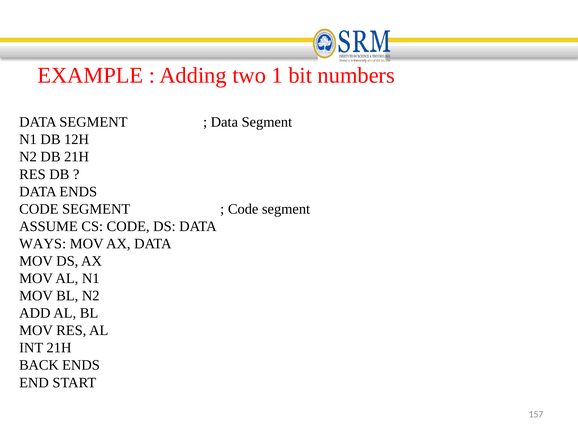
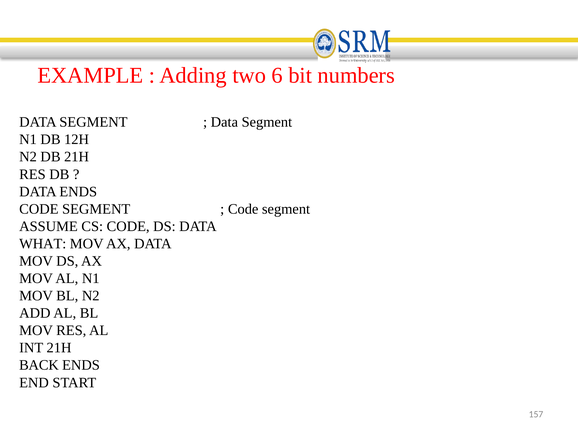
1: 1 -> 6 (277, 75)
WAYS: WAYS -> WHAT (43, 243)
